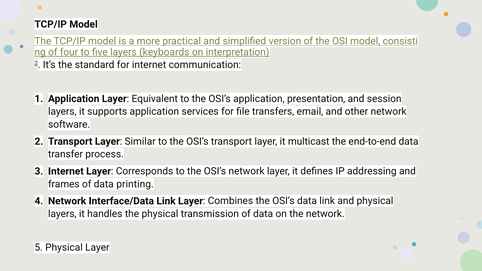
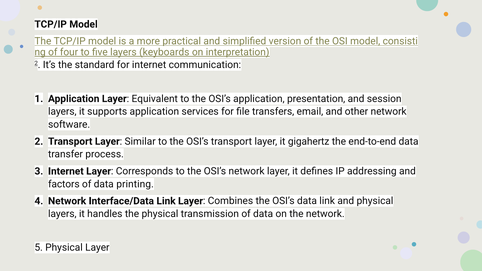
multicast: multicast -> gigahertz (309, 141)
frames: frames -> factors (64, 184)
